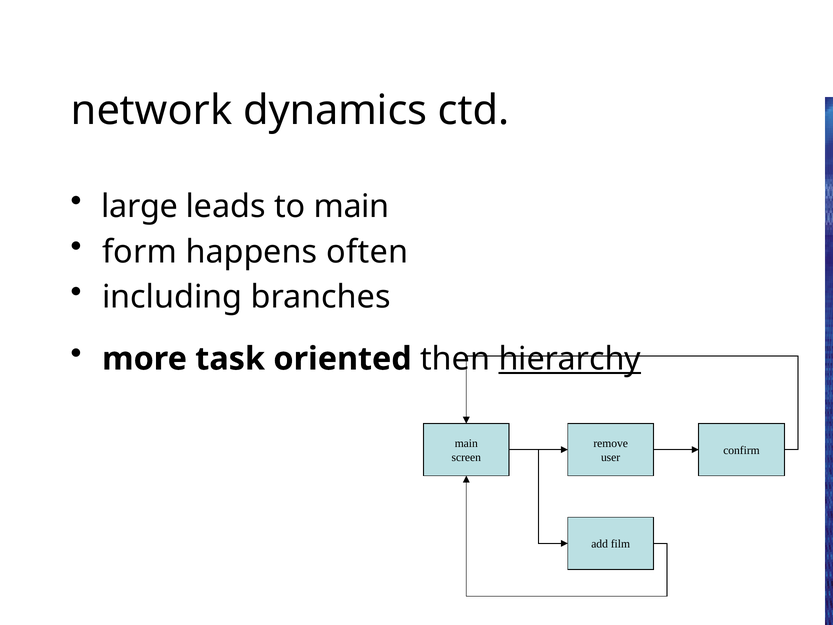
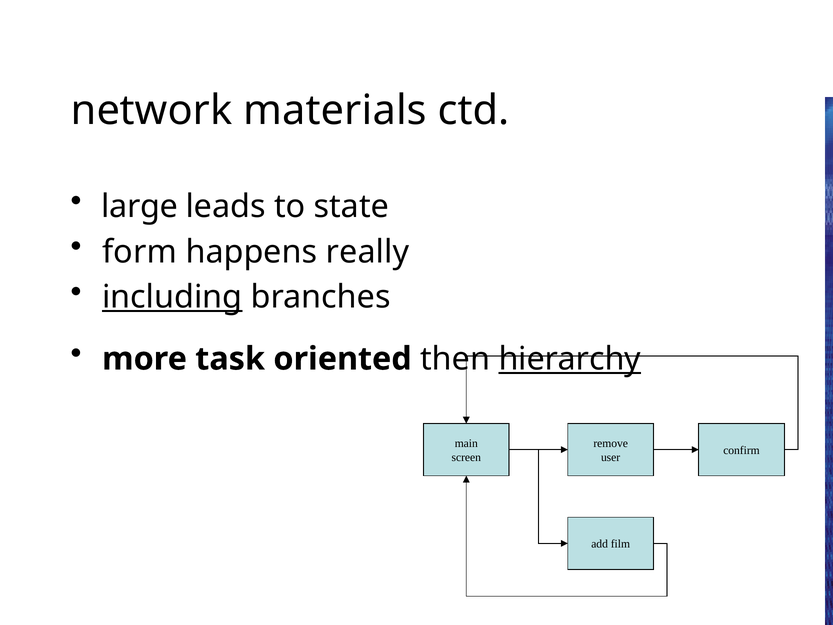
dynamics: dynamics -> materials (335, 110)
to main: main -> state (351, 206)
often: often -> really (367, 252)
including underline: none -> present (172, 297)
